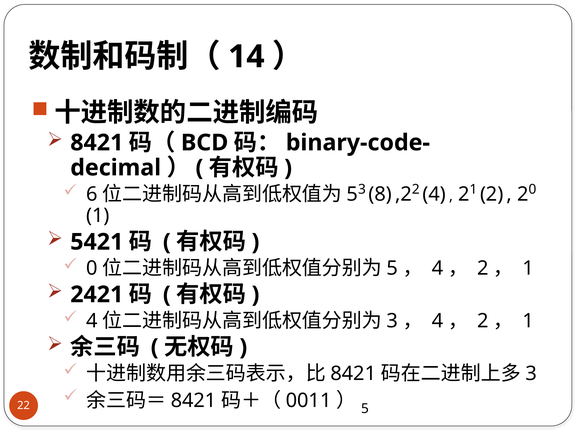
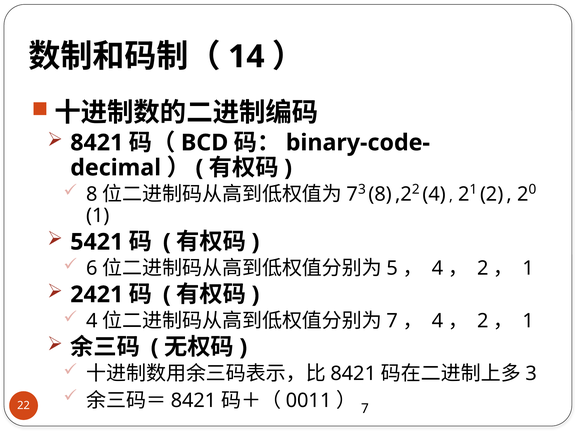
6: 6 -> 8 (92, 194)
5: 5 -> 7 (352, 194)
0: 0 -> 6 (92, 268)
3: 3 -> 7 (392, 321)
5: 5 -> 7 (365, 409)
